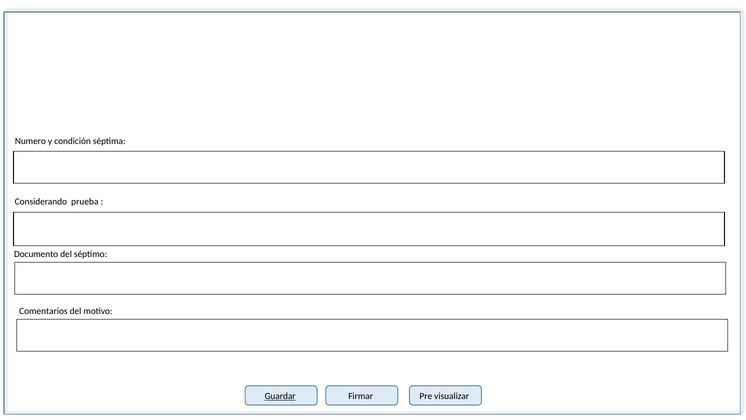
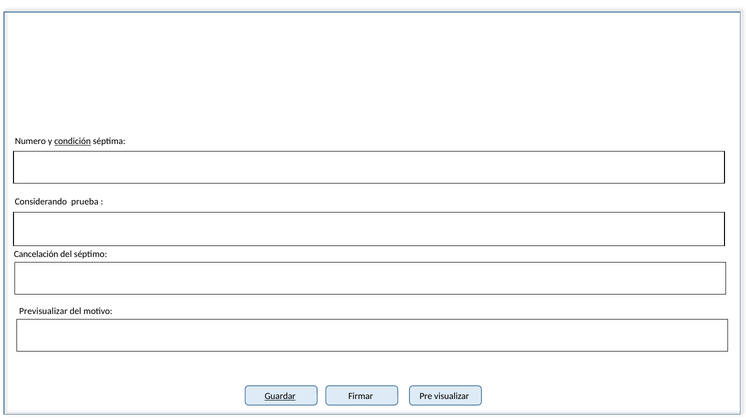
condición underline: none -> present (73, 141)
Documento: Documento -> Cancelación (36, 254)
Comentarios: Comentarios -> Previsualizar (43, 311)
